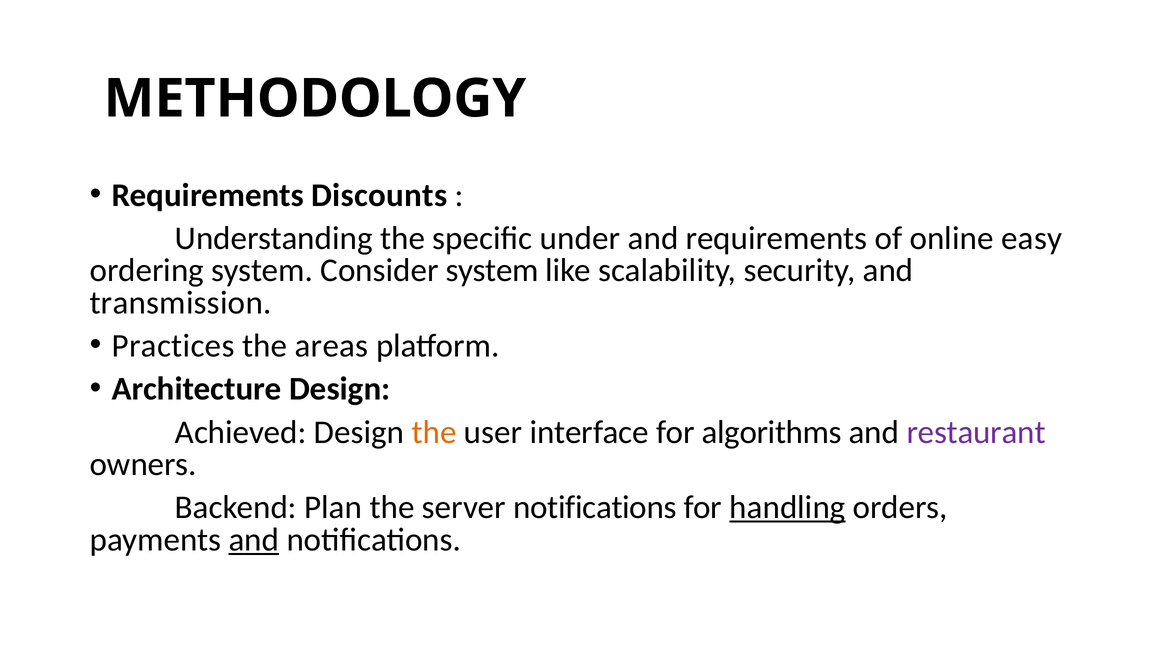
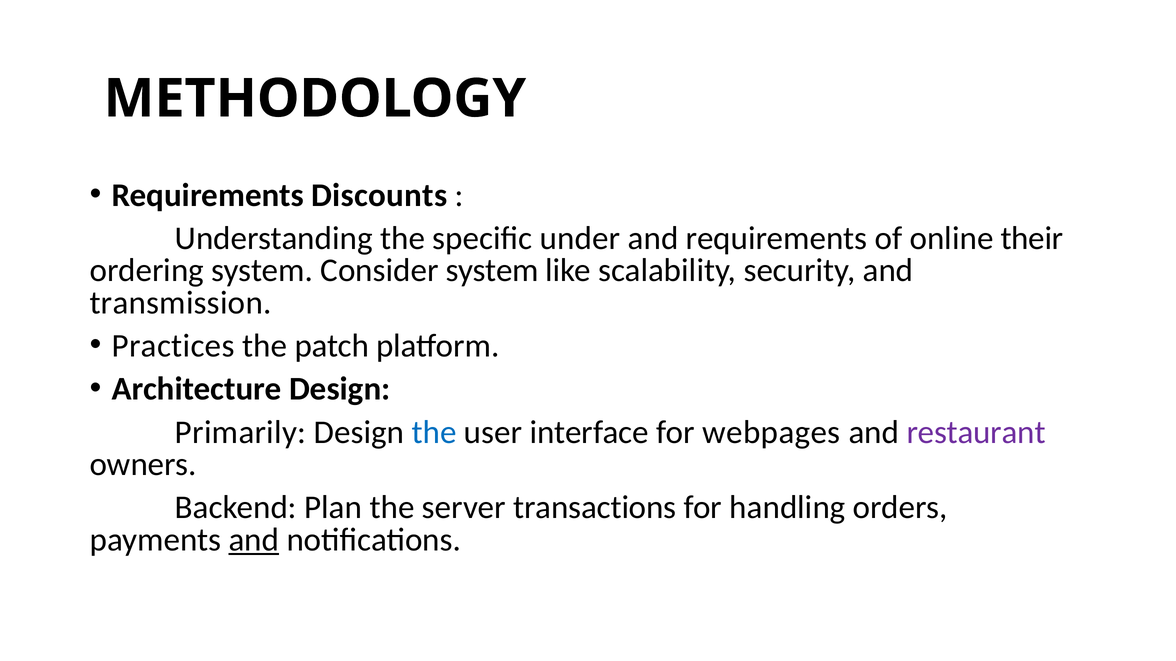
easy: easy -> their (1032, 239)
areas: areas -> patch (332, 346)
Achieved: Achieved -> Primarily (241, 432)
the colour: orange -> blue (434, 432)
algorithms: algorithms -> webpages (771, 432)
server notifications: notifications -> transactions (595, 508)
handling underline: present -> none (787, 508)
